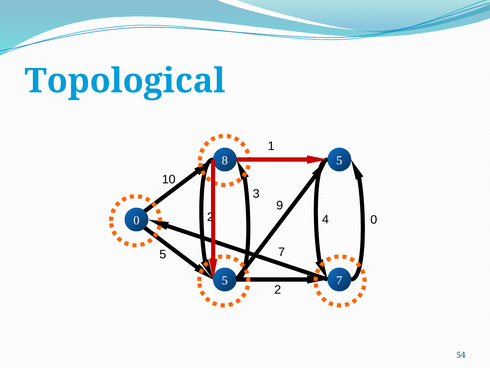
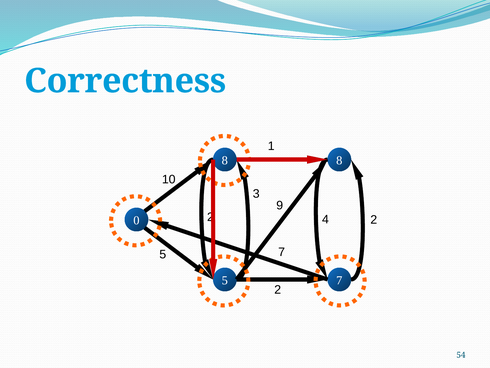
Topological: Topological -> Correctness (125, 81)
8 5: 5 -> 8 (339, 160)
4 0: 0 -> 2 (374, 220)
